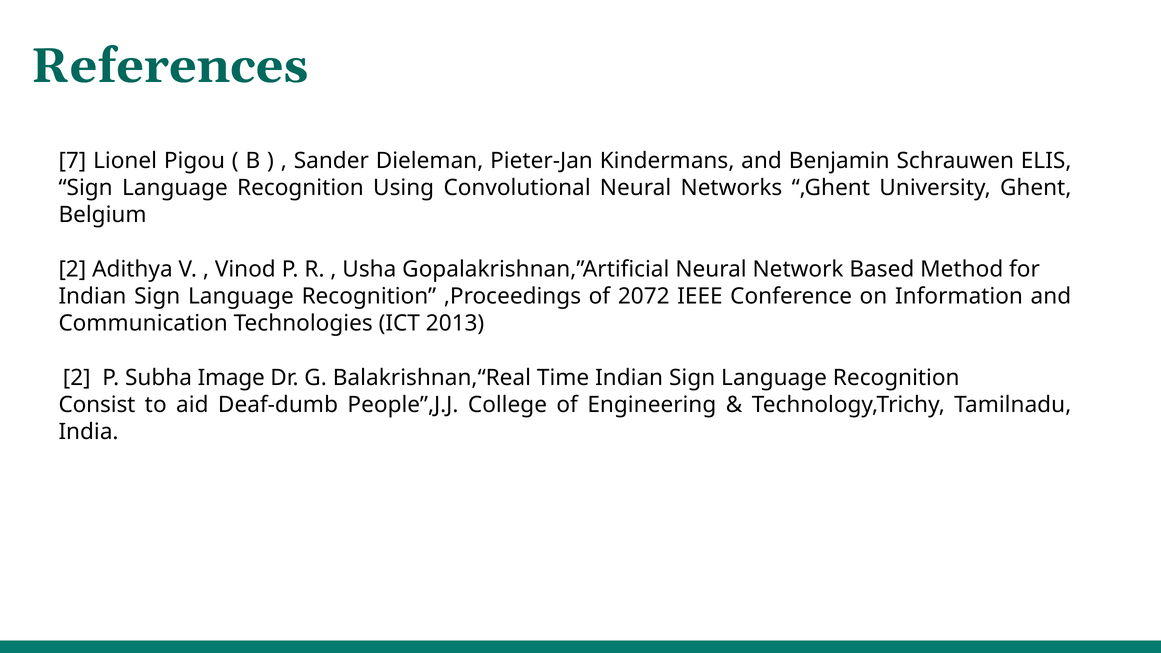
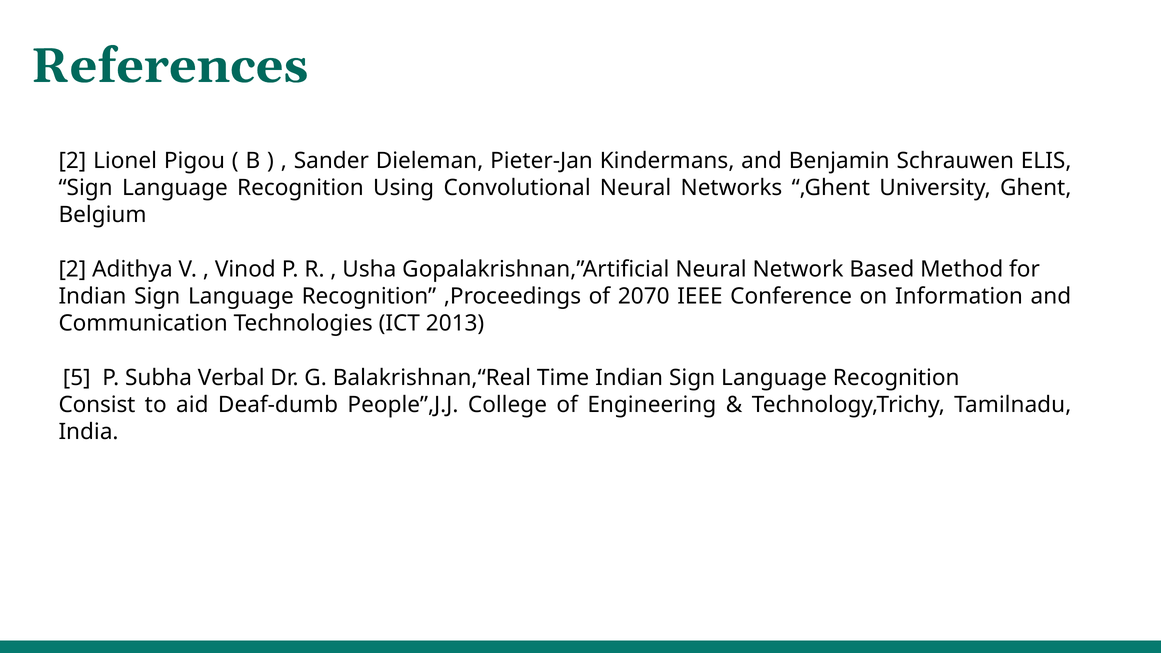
7: 7 -> 2 (72, 161)
2072: 2072 -> 2070 (644, 296)
2: 2 -> 5 (77, 378)
Image: Image -> Verbal (231, 378)
